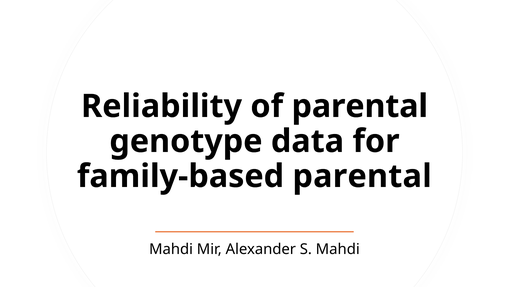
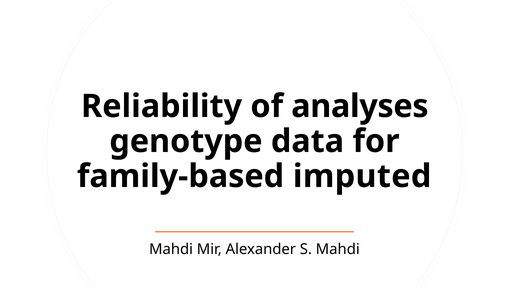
of parental: parental -> analyses (360, 106)
family-based parental: parental -> imputed (362, 176)
